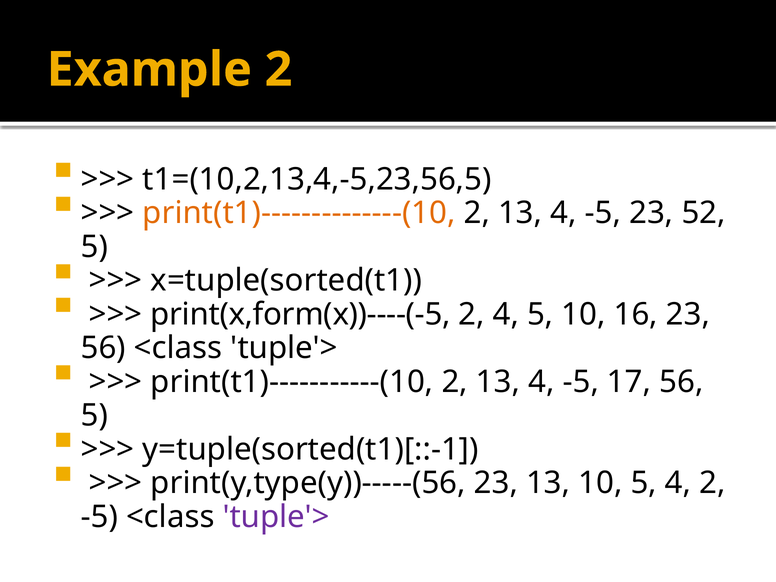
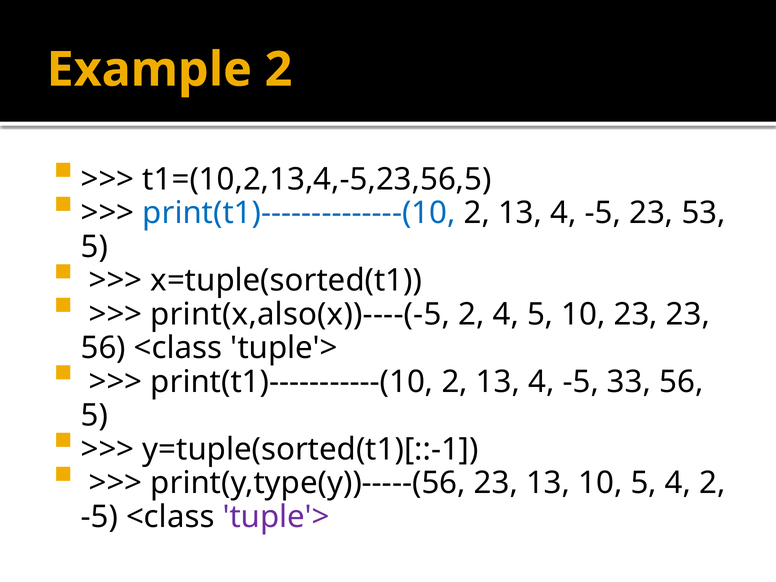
print(t1)--------------(10 colour: orange -> blue (299, 213)
52: 52 -> 53 (704, 213)
print(x,form(x))----(-5: print(x,form(x))----(-5 -> print(x,also(x))----(-5 (300, 314)
10 16: 16 -> 23 (636, 314)
17: 17 -> 33 (629, 382)
